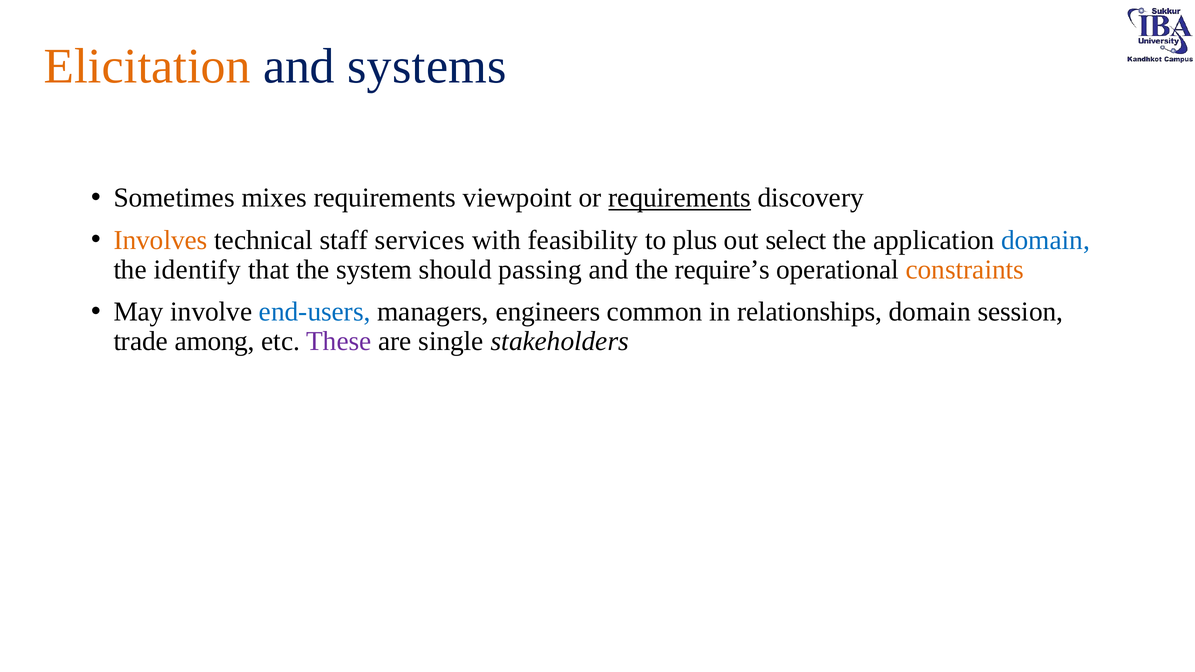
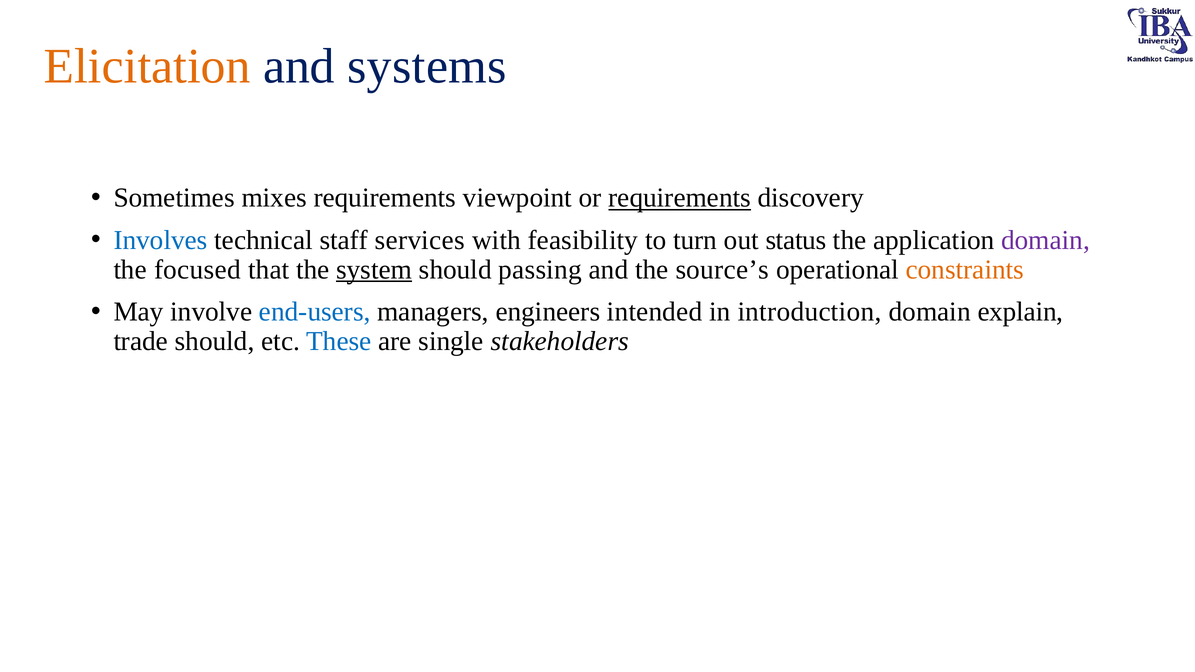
Involves colour: orange -> blue (161, 240)
plus: plus -> turn (695, 240)
select: select -> status (796, 240)
domain colour: blue -> purple (1046, 240)
identify: identify -> focused (197, 270)
system underline: none -> present (374, 270)
require’s: require’s -> source’s (722, 270)
common: common -> intended (655, 312)
relationships: relationships -> introduction (810, 312)
session: session -> explain (1020, 312)
trade among: among -> should (215, 341)
These colour: purple -> blue (339, 341)
